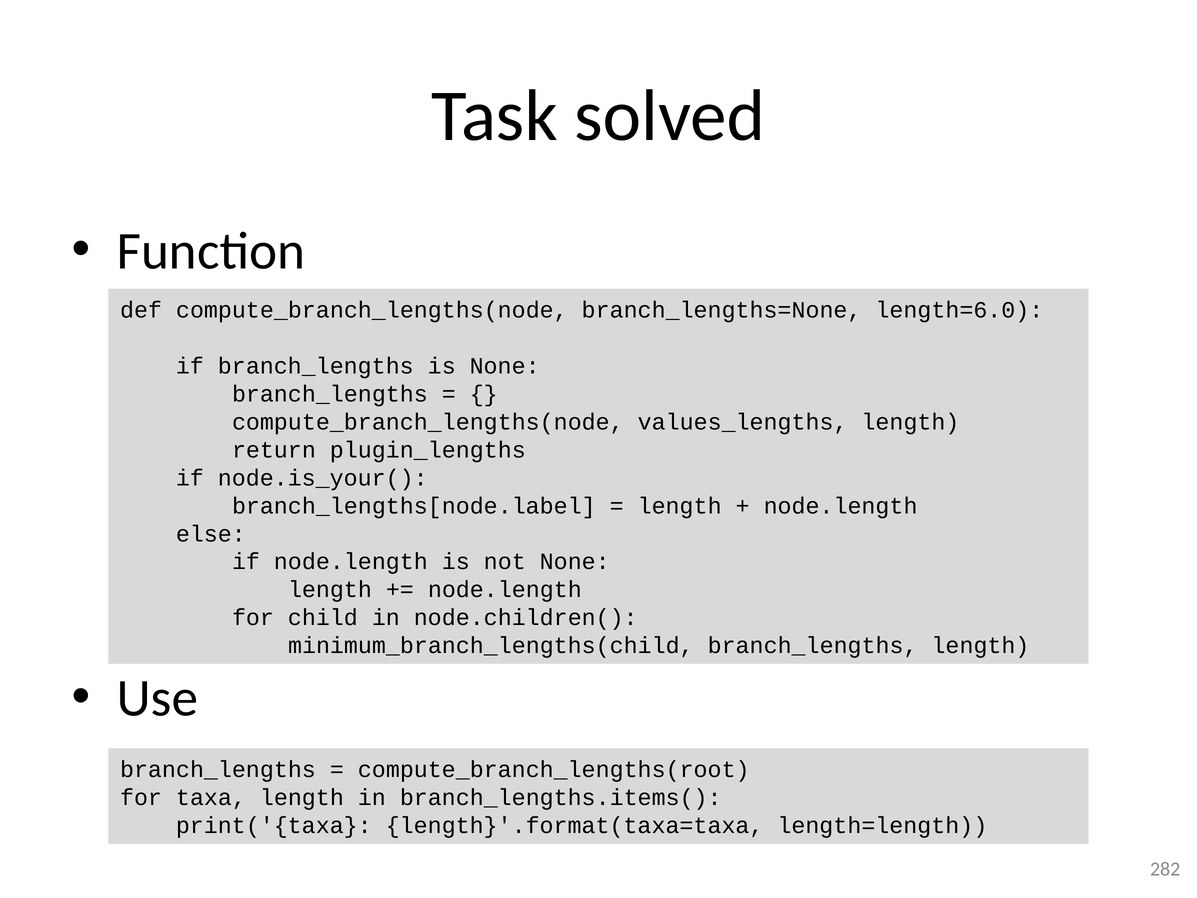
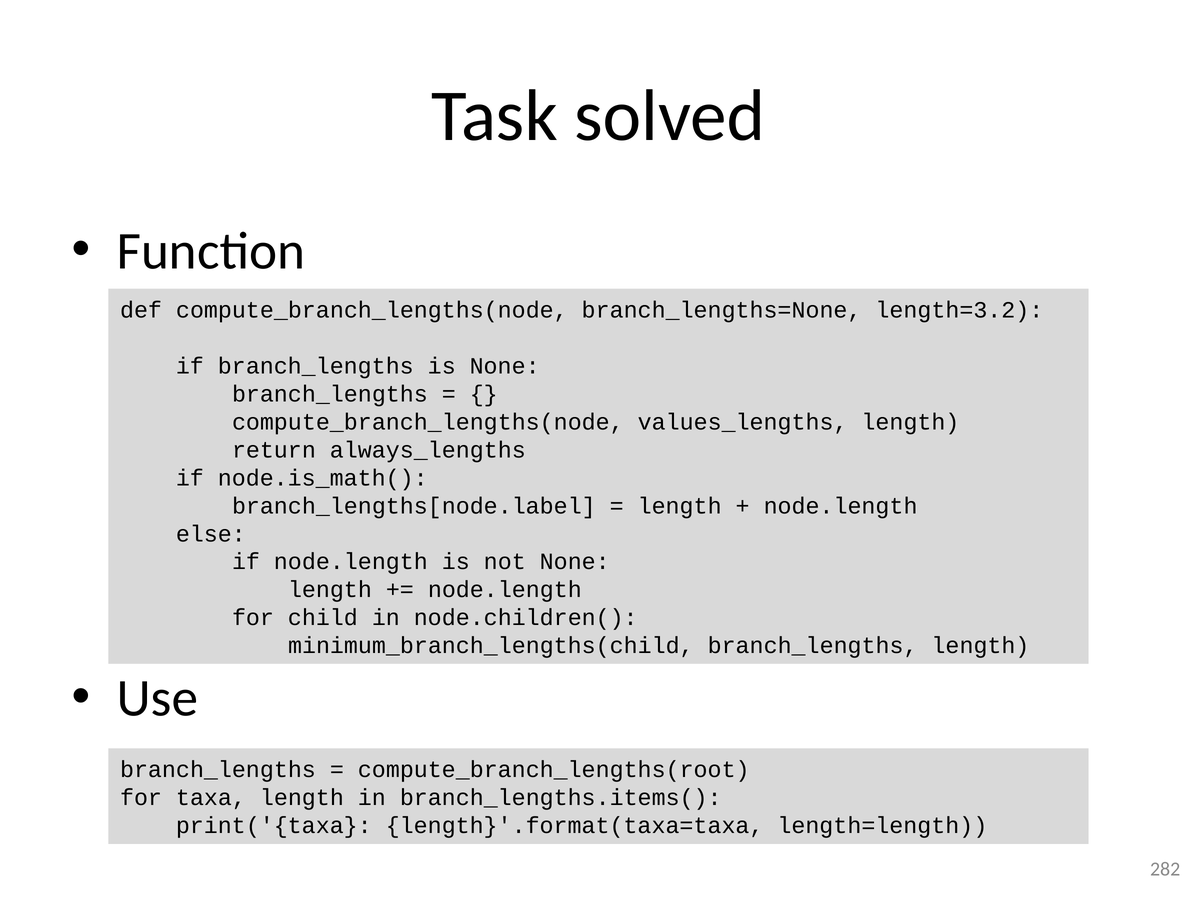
length=6.0: length=6.0 -> length=3.2 (959, 310)
plugin_lengths: plugin_lengths -> always_lengths (428, 450)
node.is_your(: node.is_your( -> node.is_math( (323, 478)
